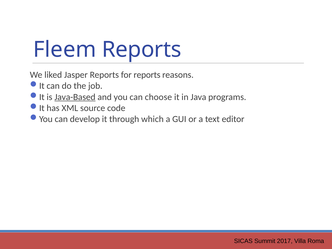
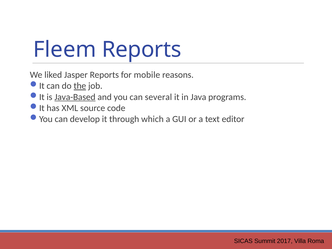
for reports: reports -> mobile (147, 75)
the underline: none -> present (80, 86)
choose: choose -> several (158, 97)
